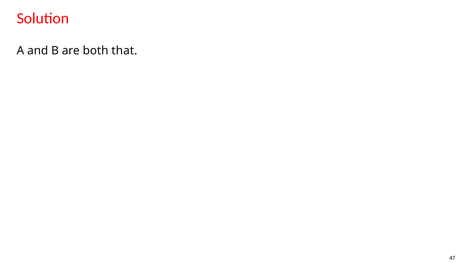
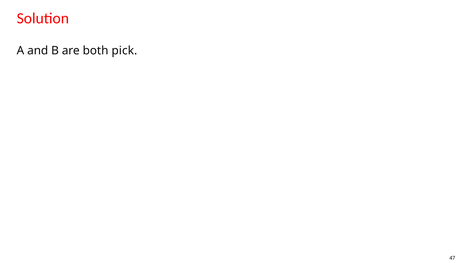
that: that -> pick (124, 51)
